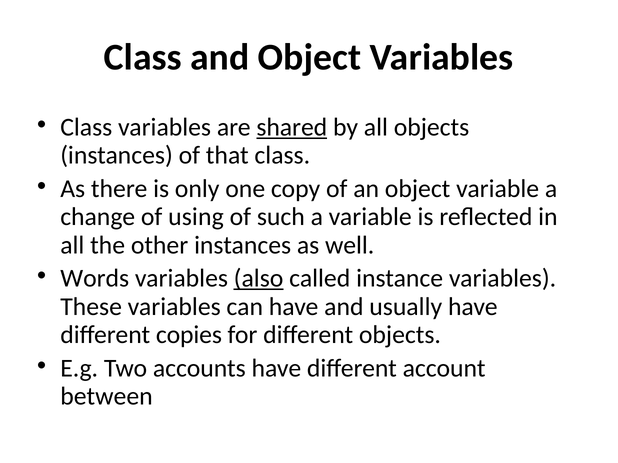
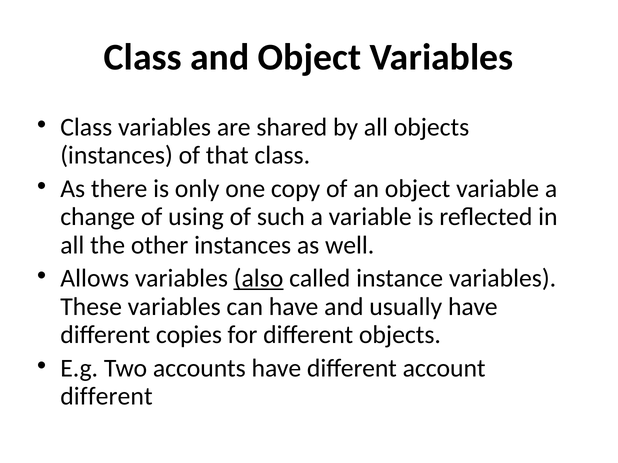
shared underline: present -> none (292, 127)
Words: Words -> Allows (95, 279)
between: between -> different (106, 397)
